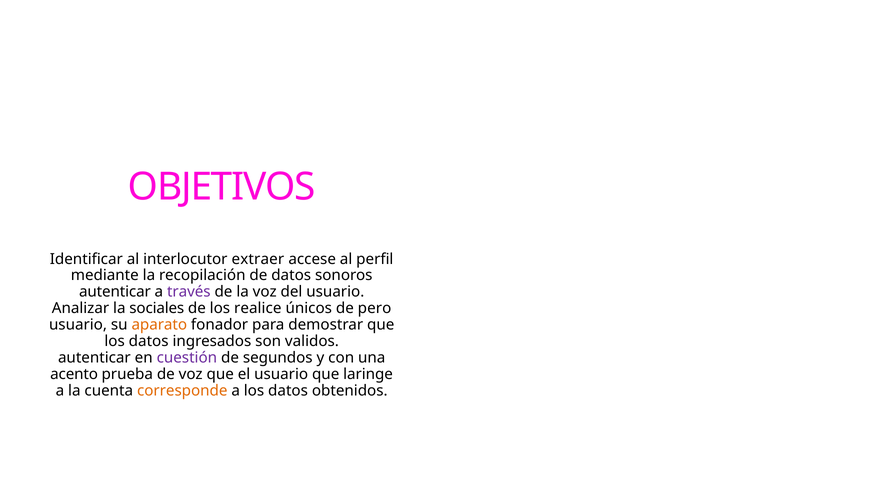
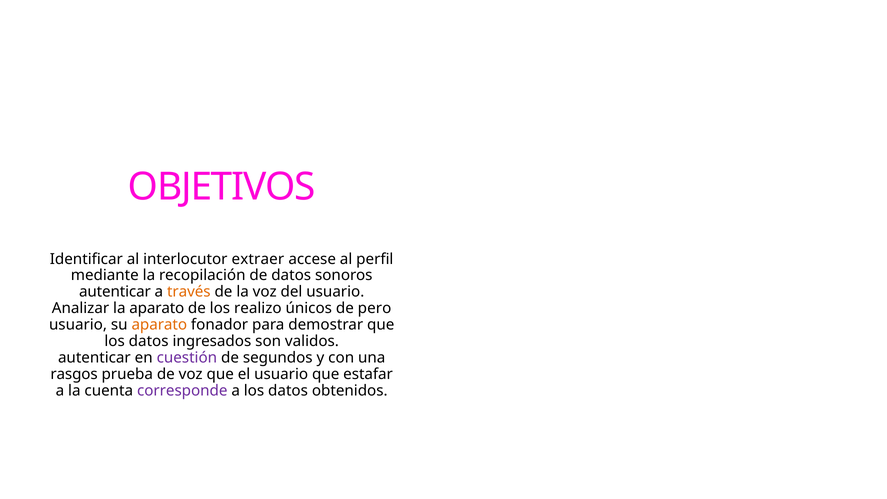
través colour: purple -> orange (189, 292)
la sociales: sociales -> aparato (157, 308)
realice: realice -> realizo (258, 308)
acento: acento -> rasgos (74, 374)
laringe: laringe -> estafar (368, 374)
corresponde colour: orange -> purple (182, 390)
